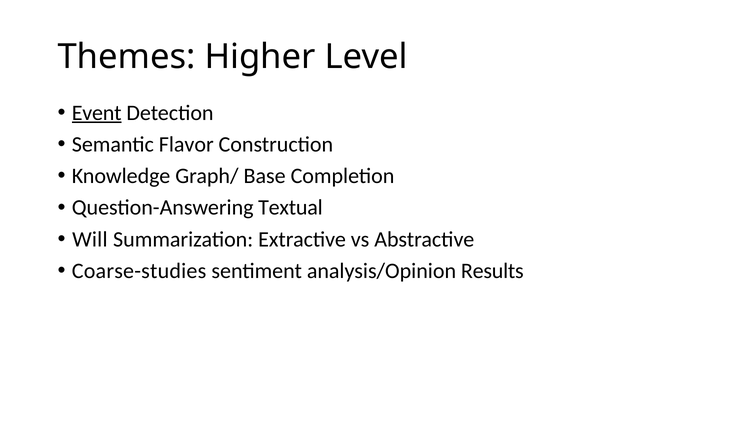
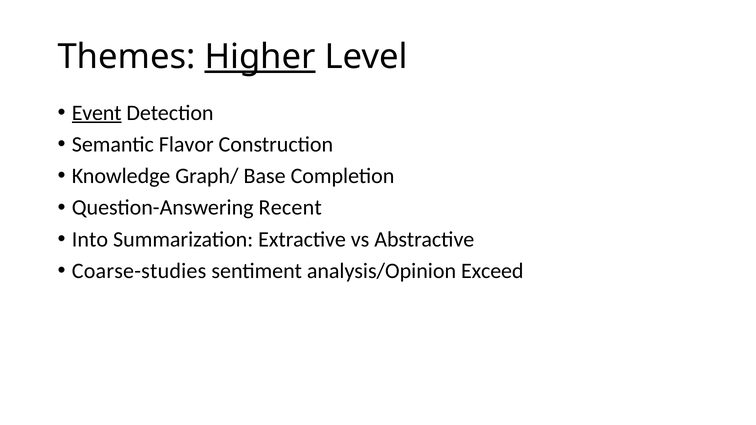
Higher underline: none -> present (260, 57)
Textual: Textual -> Recent (290, 208)
Will: Will -> Into (90, 239)
Results: Results -> Exceed (492, 271)
